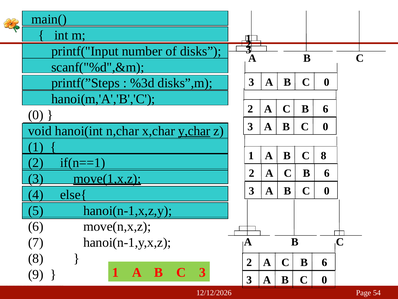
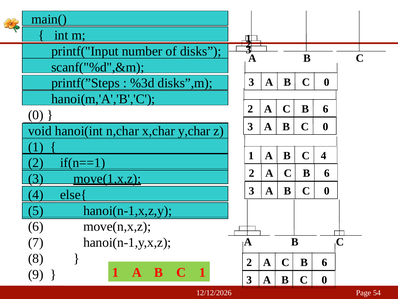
y,char underline: present -> none (194, 131)
C 8: 8 -> 4 (324, 155)
3: 3 -> 1 (202, 272)
